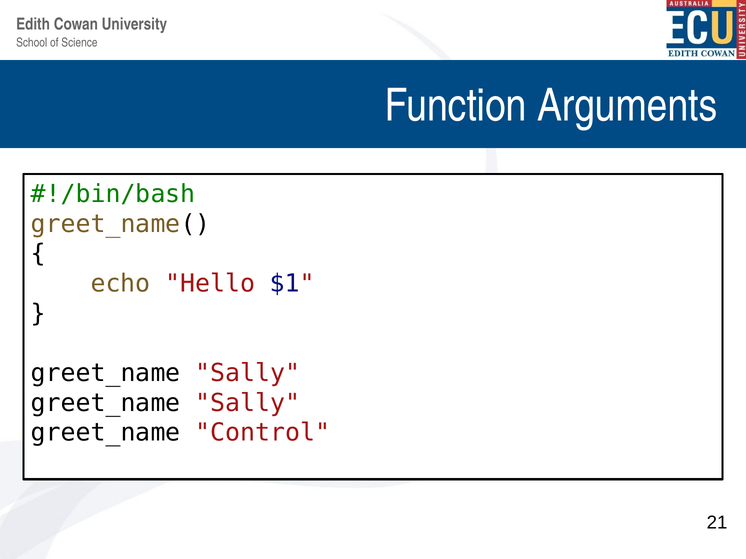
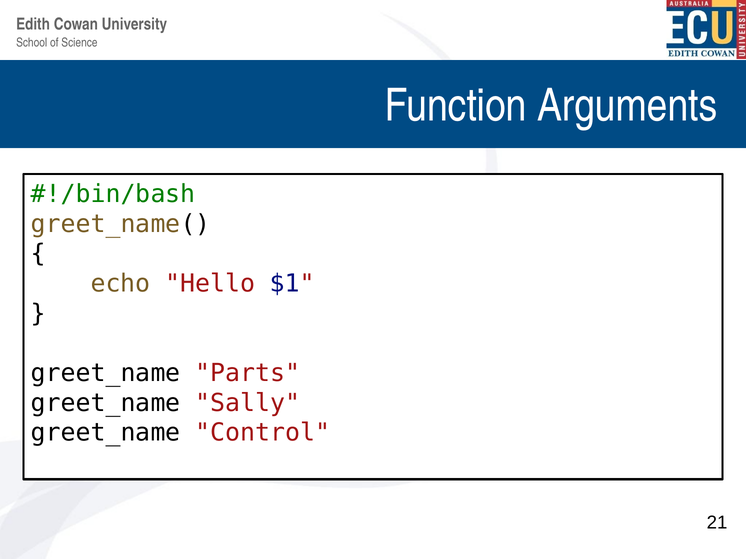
Sally: Sally -> Parts (248, 373)
